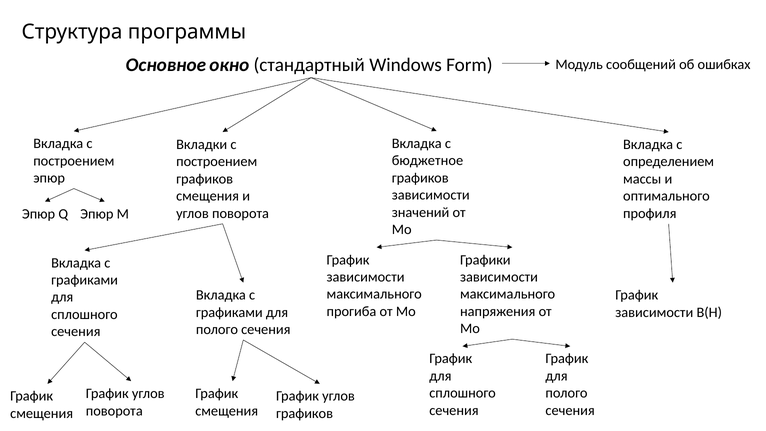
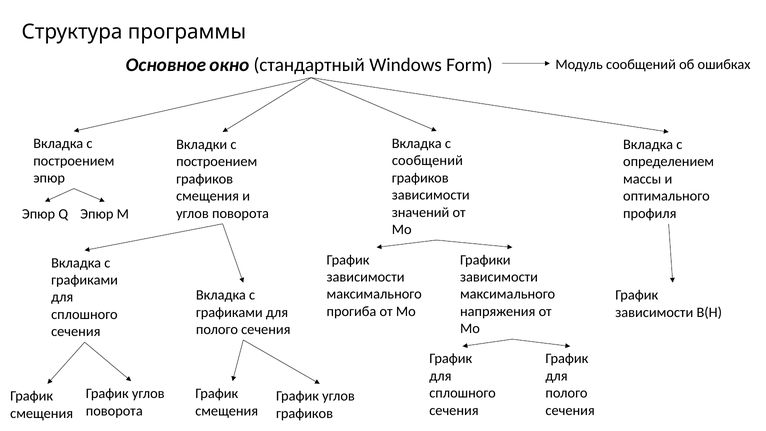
бюджетное: бюджетное -> сообщений (427, 161)
